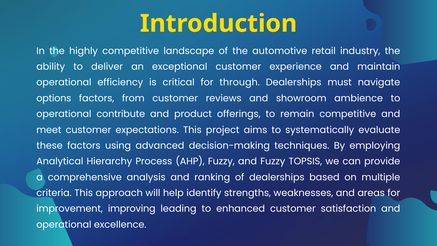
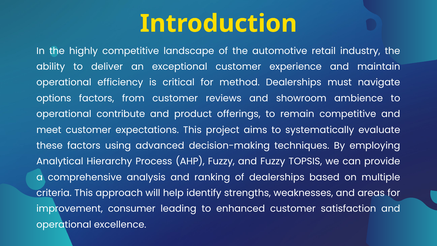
through: through -> method (240, 82)
improving: improving -> consumer (132, 209)
